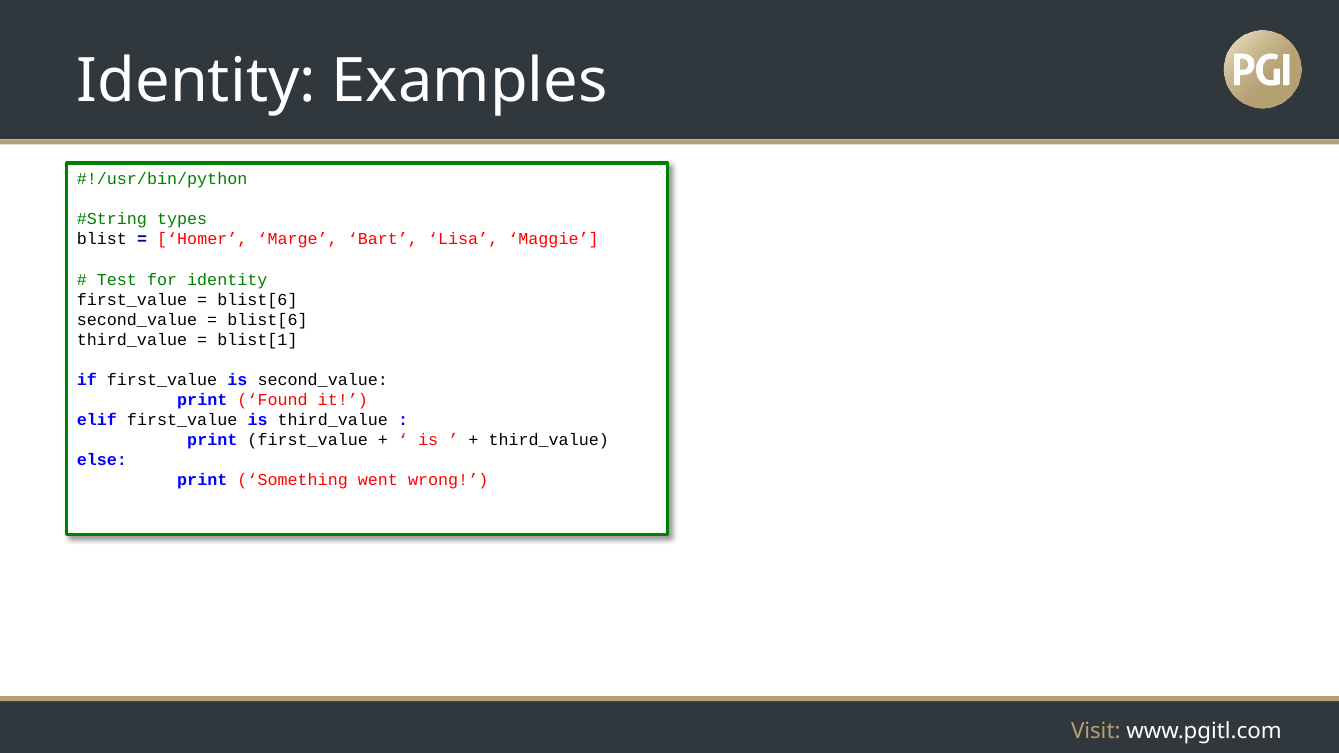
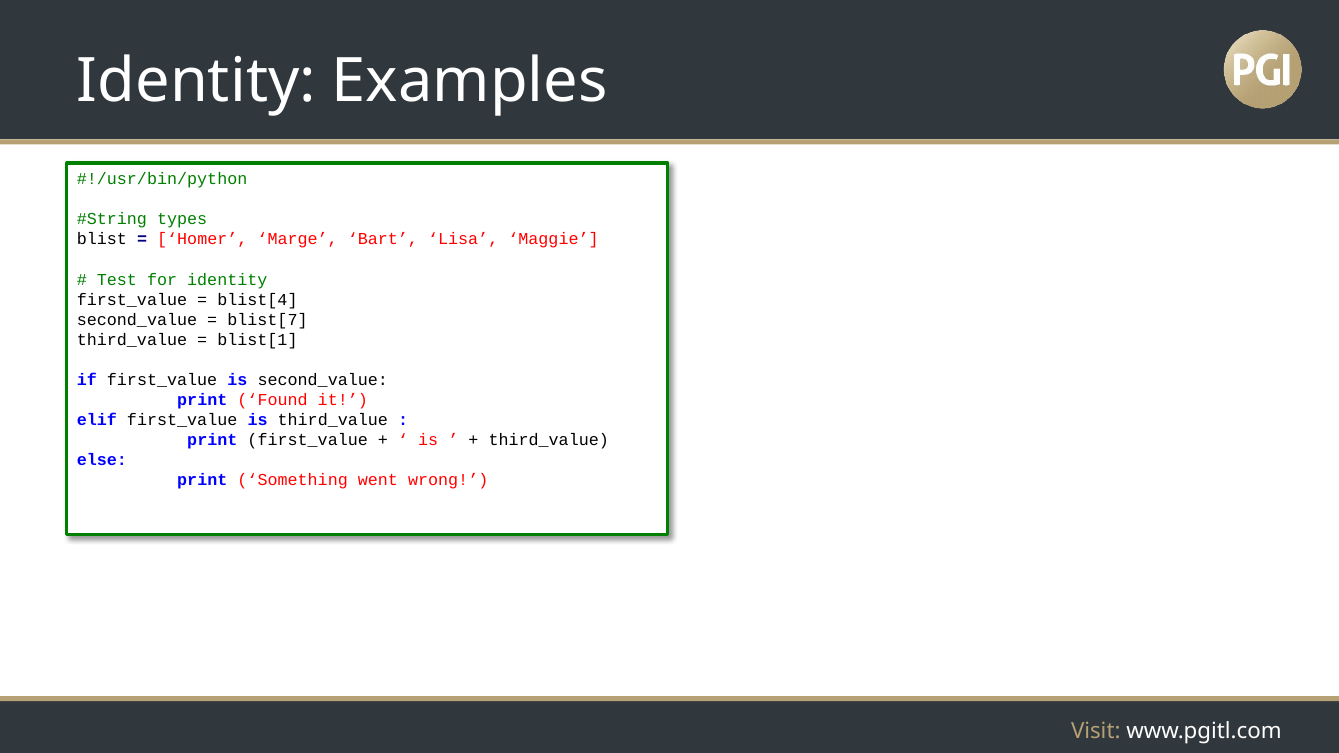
blist[6: blist[6 -> blist[4 (257, 300)
blist[6: blist[6 -> blist[7 (267, 320)
